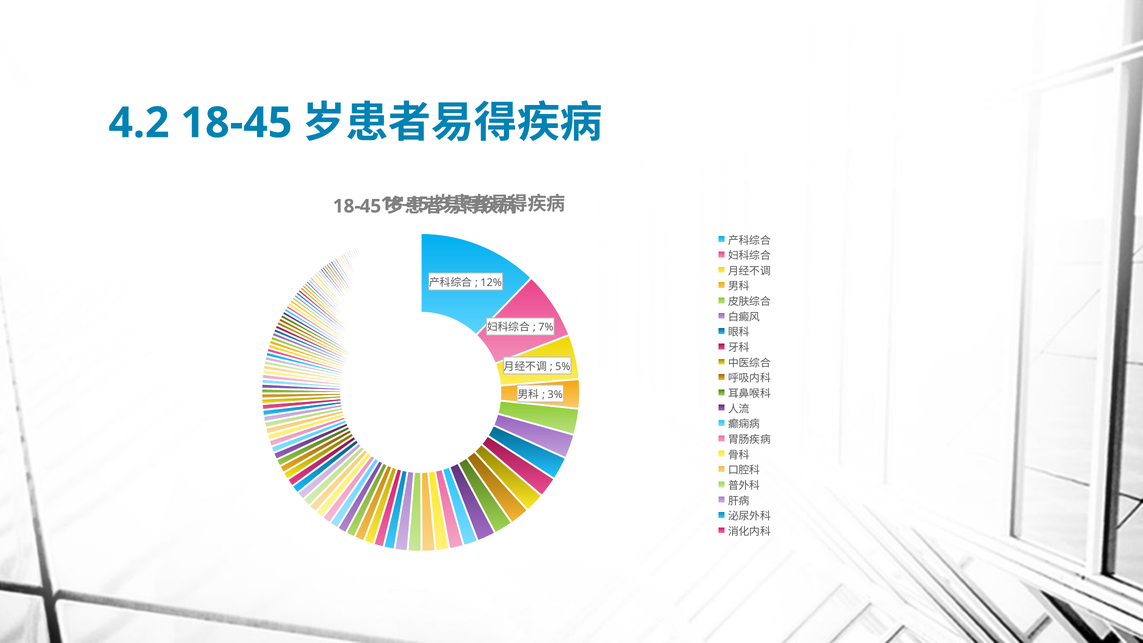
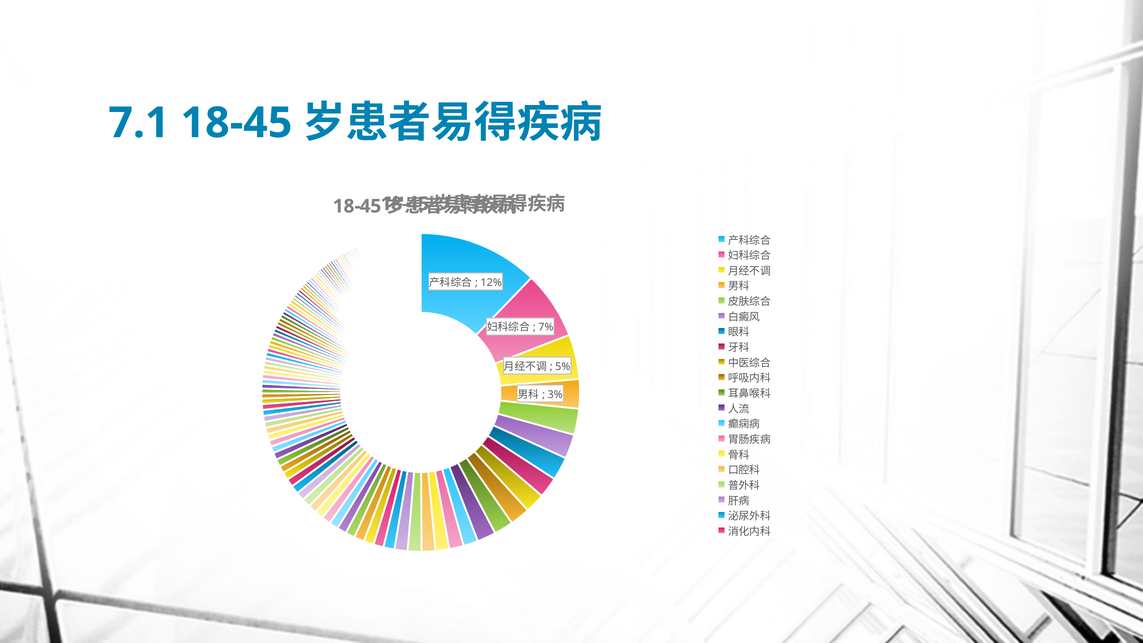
4.2: 4.2 -> 7.1 (139, 123)
